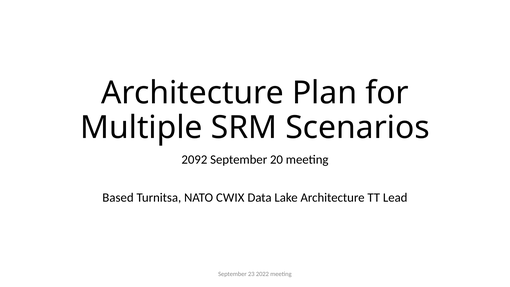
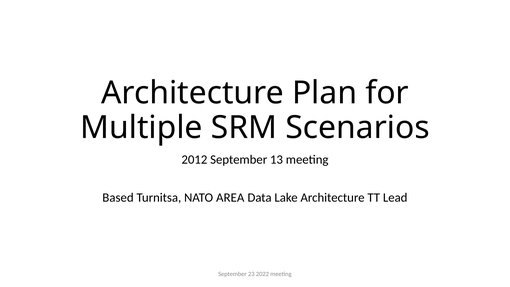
2092: 2092 -> 2012 (194, 159)
20: 20 -> 13 (276, 159)
CWIX: CWIX -> AREA (230, 198)
